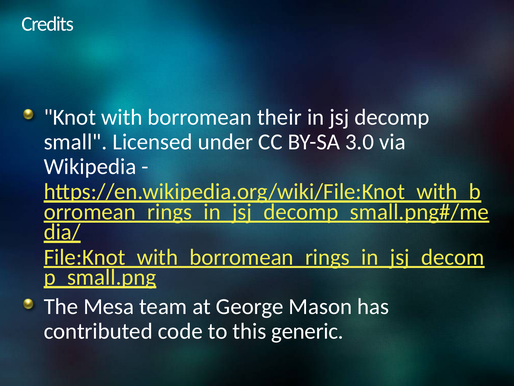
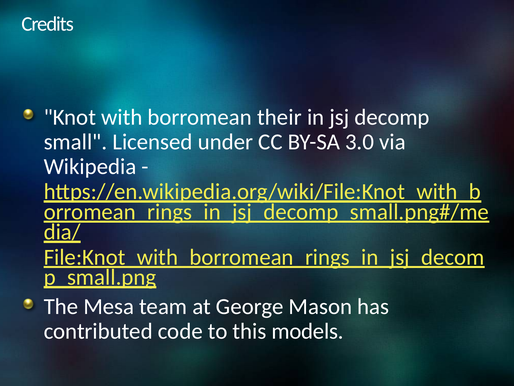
generic: generic -> models (307, 331)
